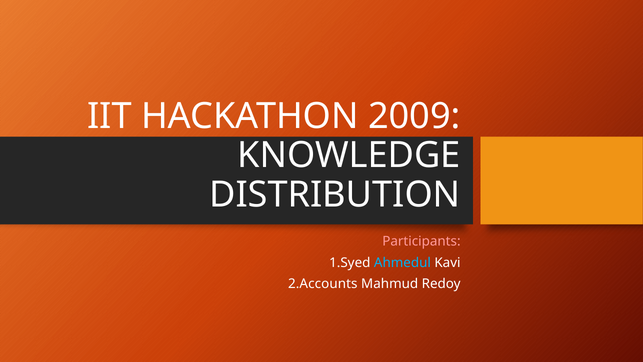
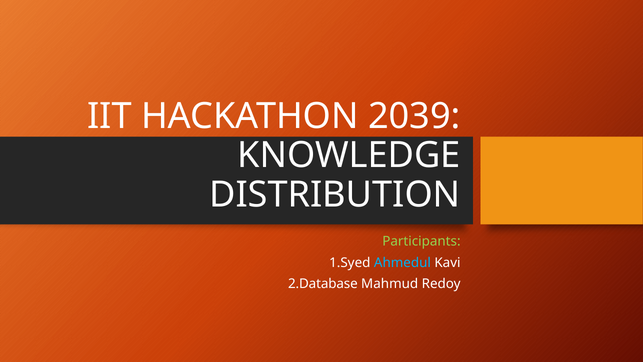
2009: 2009 -> 2039 (414, 116)
Participants colour: pink -> light green (421, 241)
2.Accounts: 2.Accounts -> 2.Database (323, 284)
